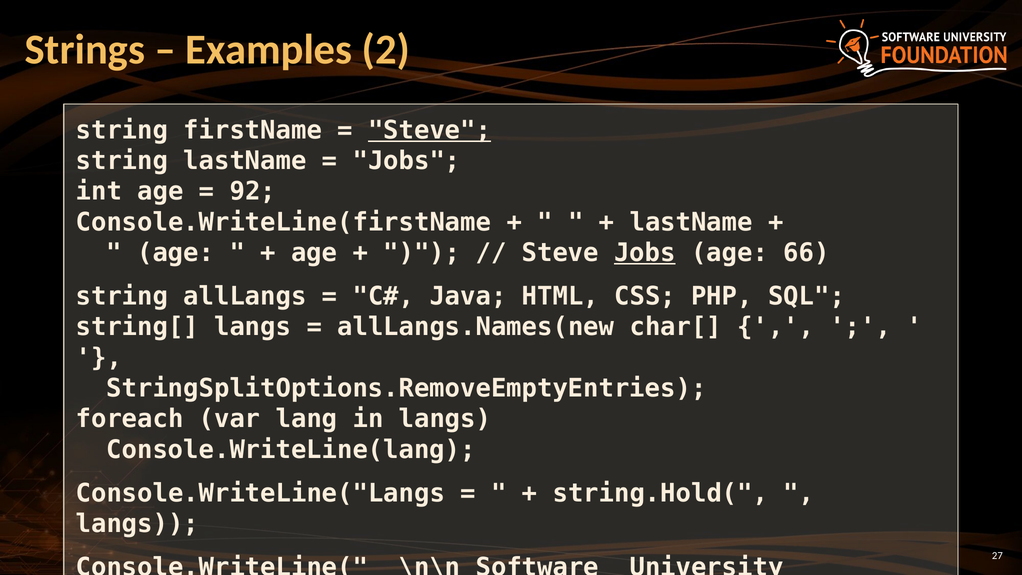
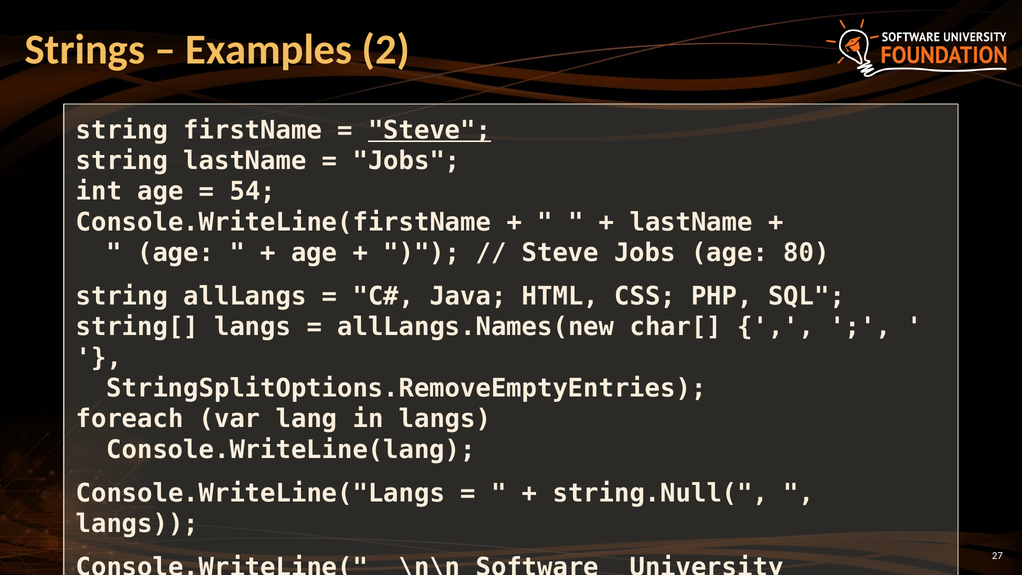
92: 92 -> 54 (253, 192)
Jobs underline: present -> none (645, 253)
66: 66 -> 80 (806, 253)
string.Hold(: string.Hold( -> string.Null( (660, 493)
